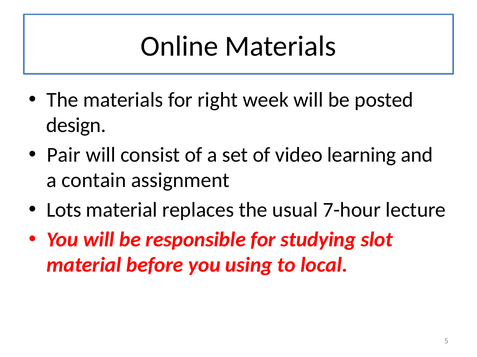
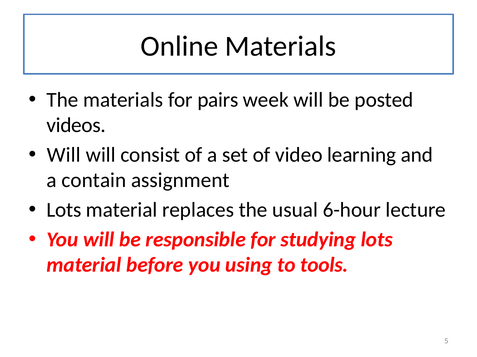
right: right -> pairs (218, 100)
design: design -> videos (76, 126)
Pair: Pair -> Will (64, 155)
7-hour: 7-hour -> 6-hour (352, 210)
studying slot: slot -> lots (377, 240)
local: local -> tools (324, 265)
